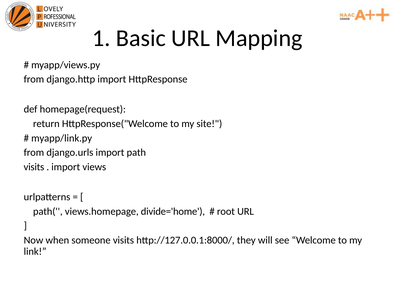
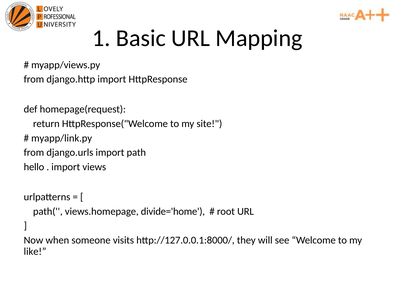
visits: visits -> hello (34, 167)
link: link -> like (35, 252)
